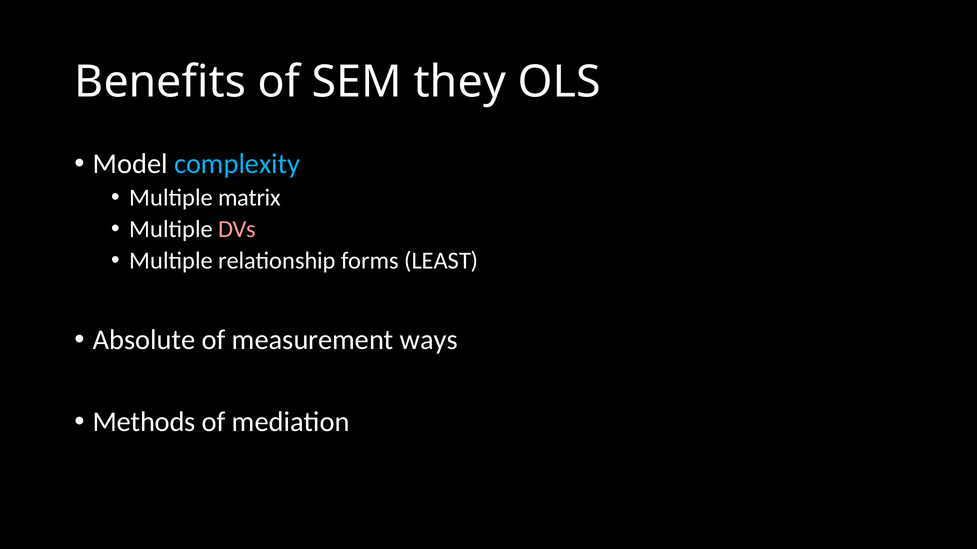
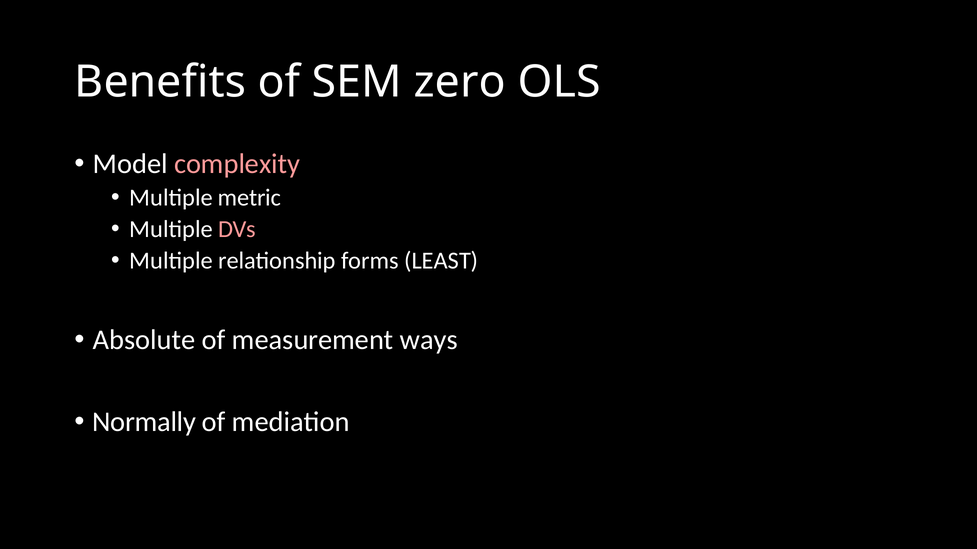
they: they -> zero (460, 82)
complexity colour: light blue -> pink (237, 164)
matrix: matrix -> metric (249, 198)
Methods: Methods -> Normally (144, 422)
